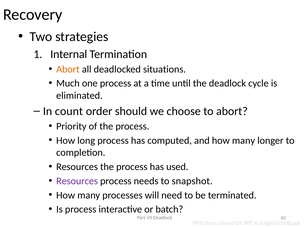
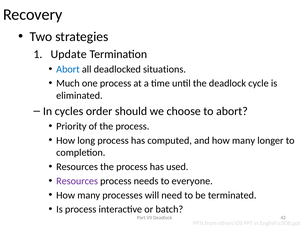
Internal: Internal -> Update (69, 54)
Abort colour: orange -> blue (68, 69)
count: count -> cycles (69, 111)
snapshot: snapshot -> everyone (192, 181)
